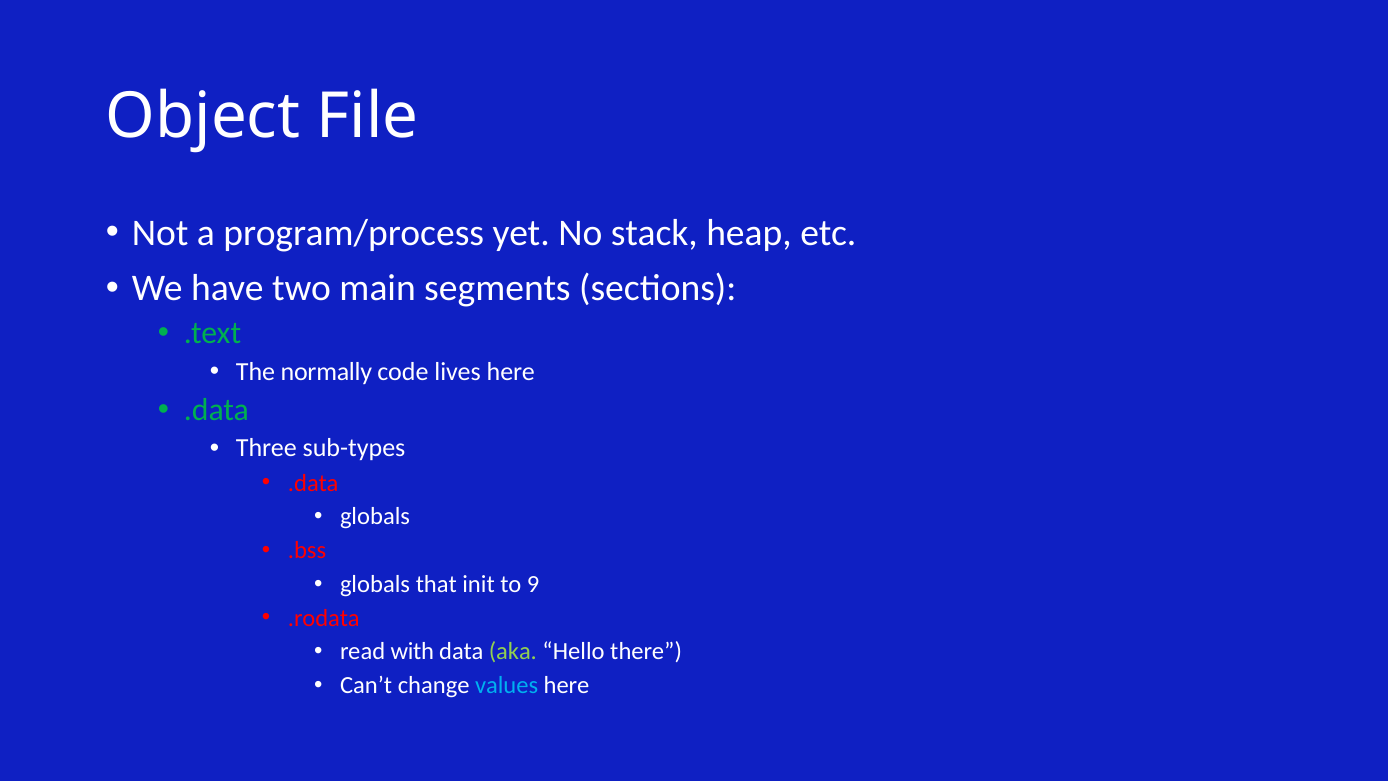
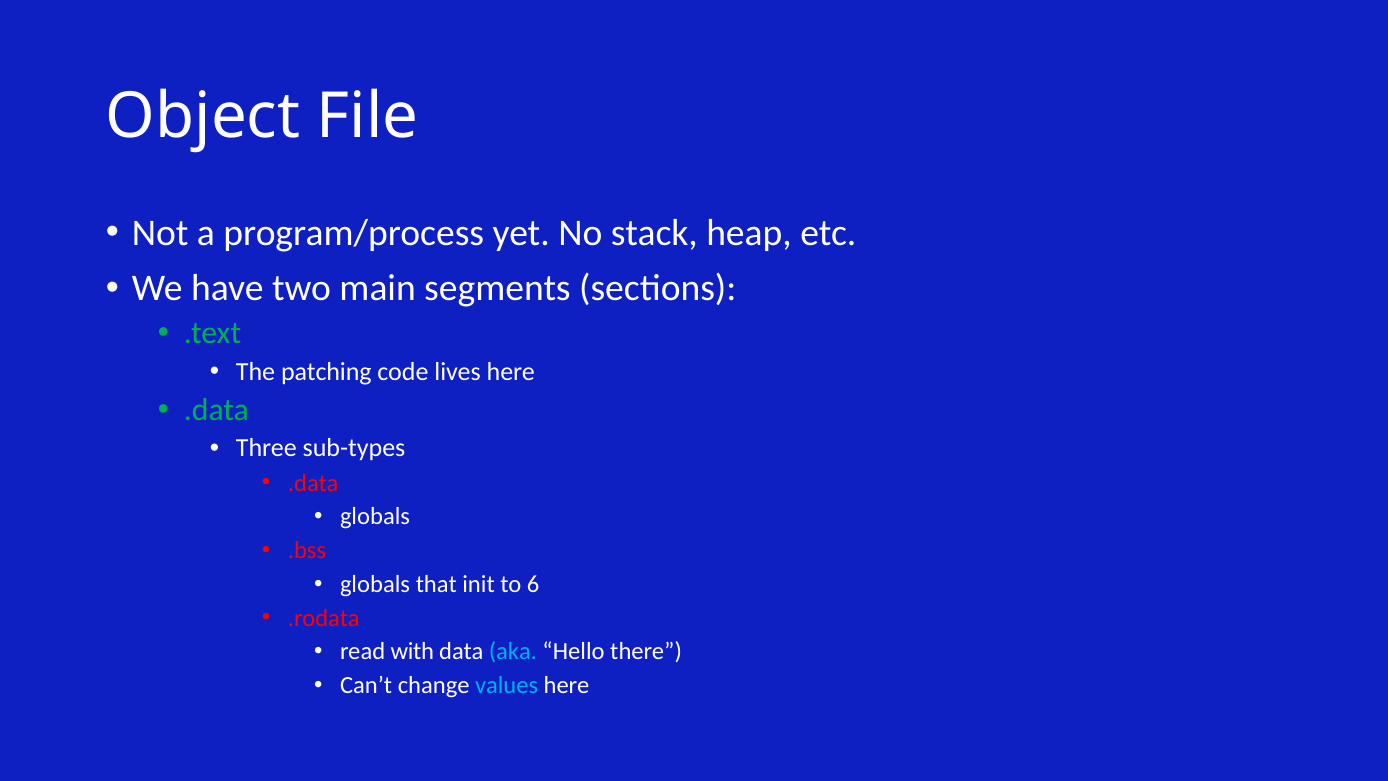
normally: normally -> patching (326, 371)
9: 9 -> 6 (533, 584)
aka colour: light green -> light blue (513, 652)
